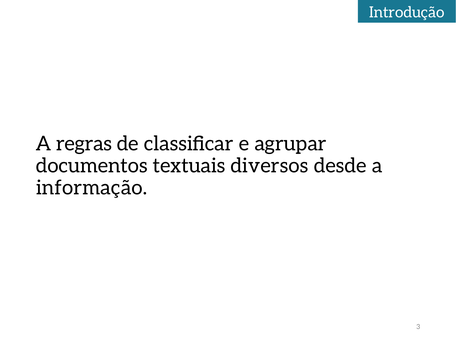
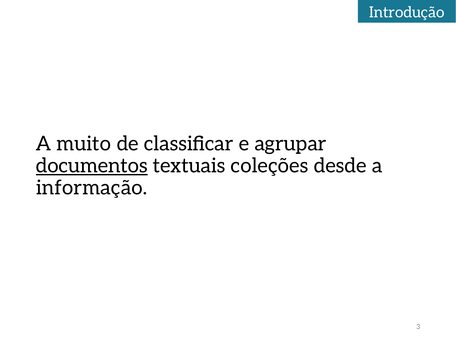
regras: regras -> muito (84, 144)
documentos underline: none -> present (92, 166)
diversos: diversos -> coleções (270, 166)
